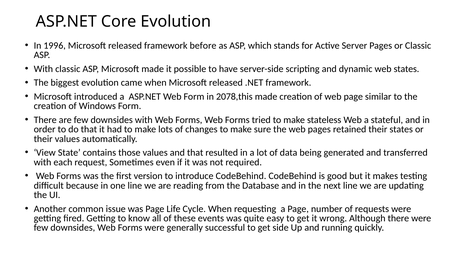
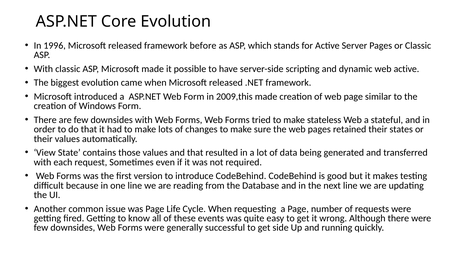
web states: states -> active (406, 69)
2078,this: 2078,this -> 2009,this (234, 97)
